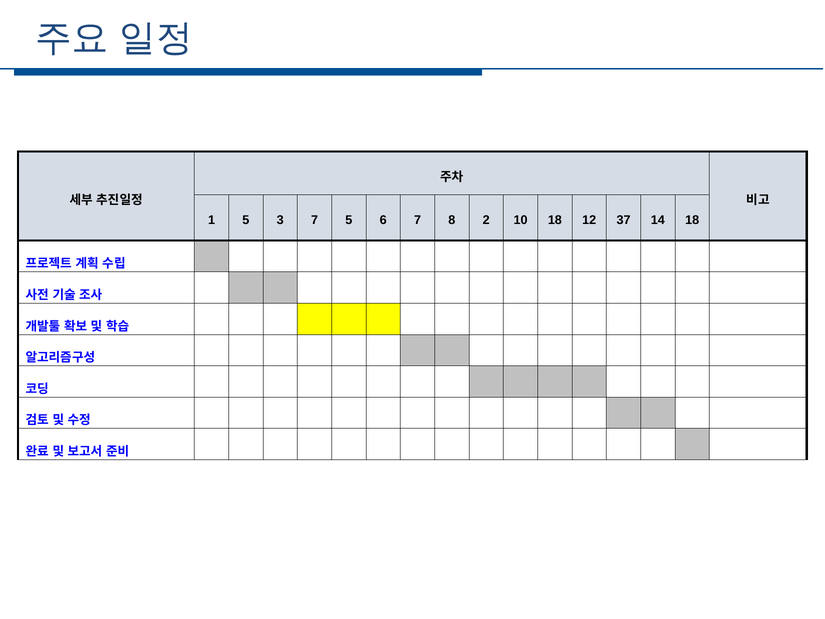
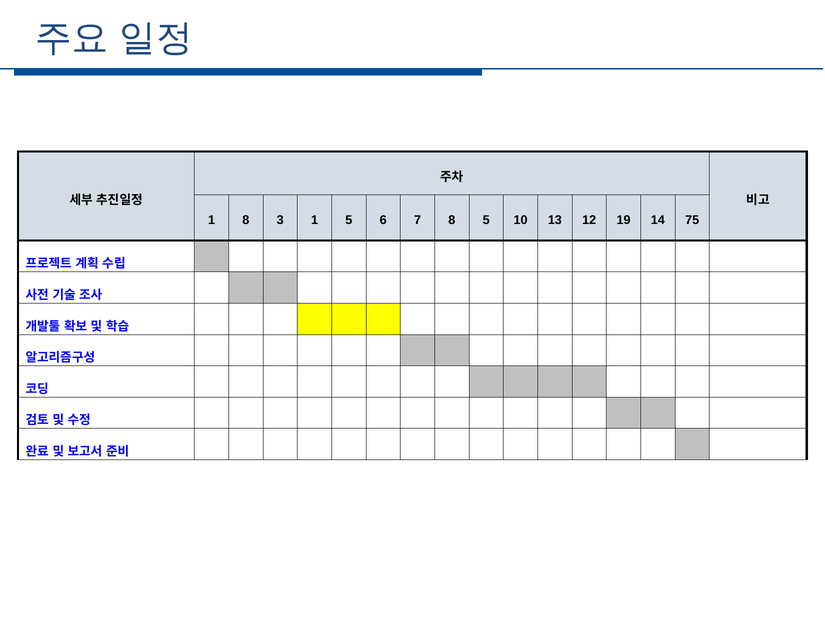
1 5: 5 -> 8 (246, 220)
3 7: 7 -> 1 (315, 220)
8 2: 2 -> 5 (486, 220)
10 18: 18 -> 13 (555, 220)
37: 37 -> 19 (624, 220)
14 18: 18 -> 75 (692, 220)
